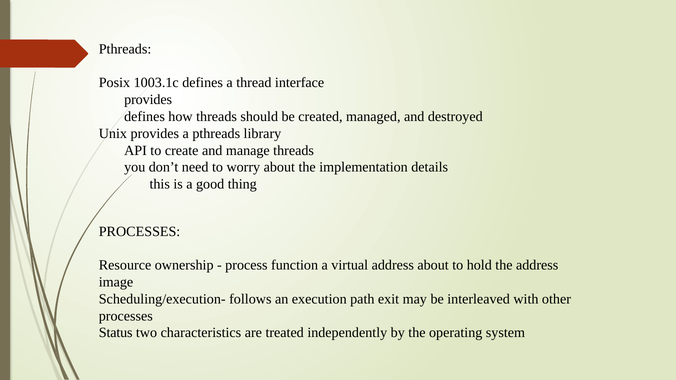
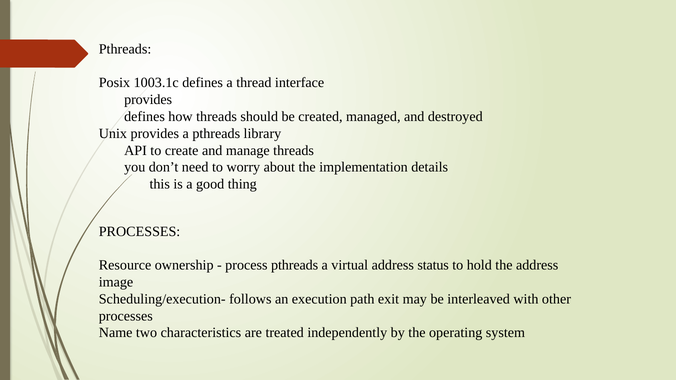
process function: function -> pthreads (295, 265)
address about: about -> status (433, 265)
Status: Status -> Name (116, 333)
